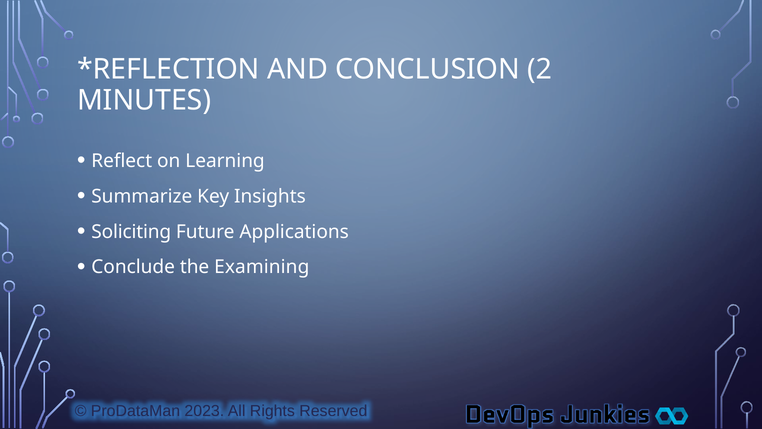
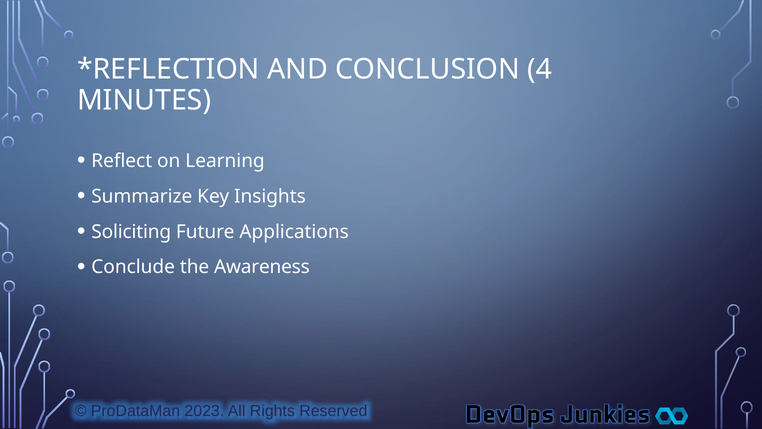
2: 2 -> 4 (540, 69)
Examining: Examining -> Awareness (262, 267)
